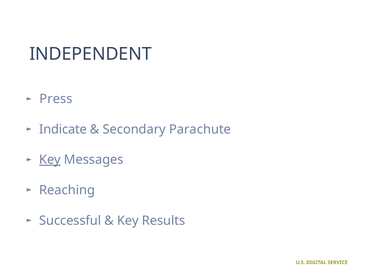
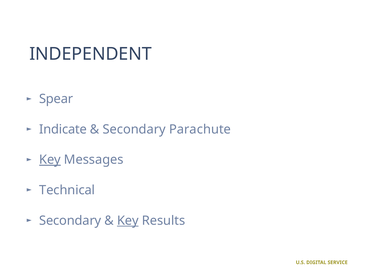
Press: Press -> Spear (56, 99)
Reaching: Reaching -> Technical (67, 190)
Successful: Successful -> Secondary (70, 220)
Key underline: none -> present (128, 220)
